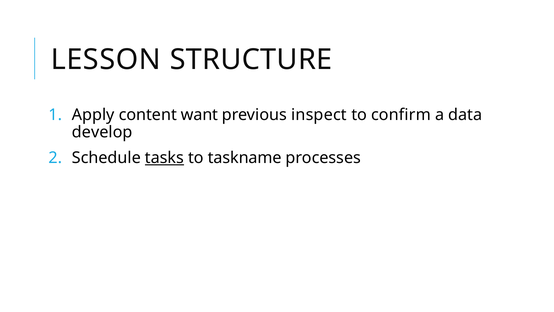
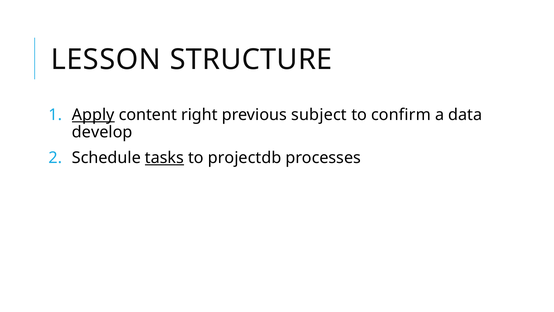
Apply underline: none -> present (93, 115)
want: want -> right (199, 115)
inspect: inspect -> subject (319, 115)
taskname: taskname -> projectdb (245, 158)
